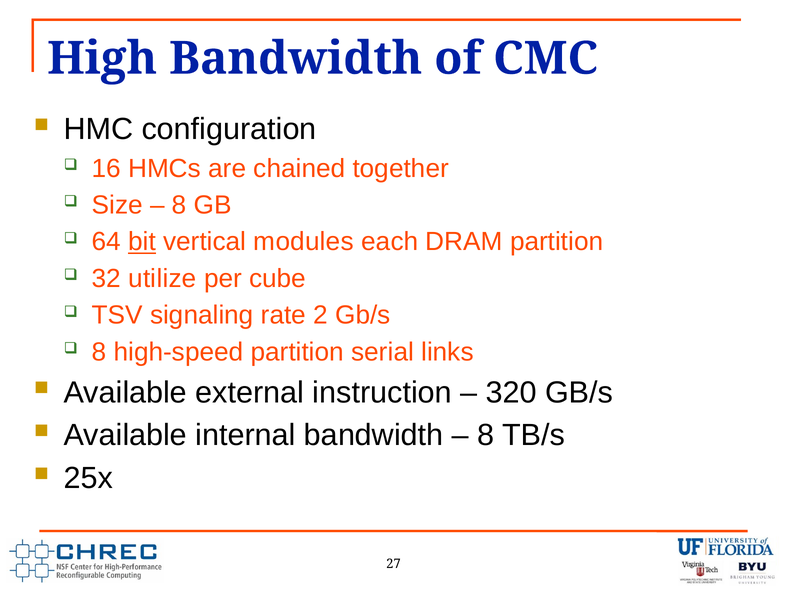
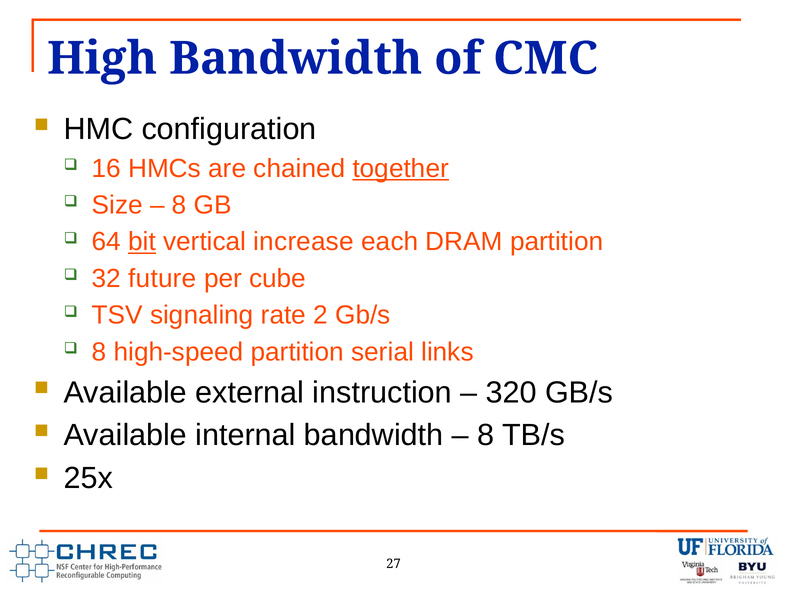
together underline: none -> present (401, 168)
modules: modules -> increase (304, 242)
utilize: utilize -> future (162, 279)
